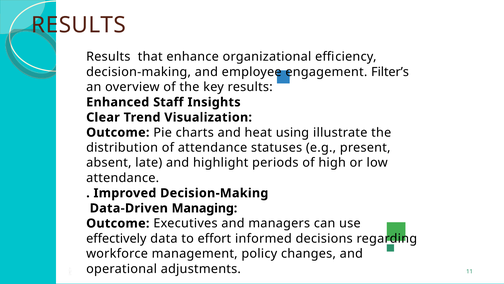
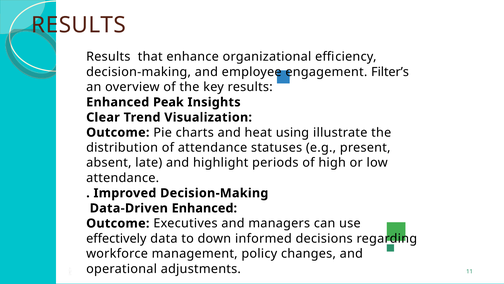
Staff: Staff -> Peak (168, 102)
Data-Driven Managing: Managing -> Enhanced (204, 208)
effort: effort -> down (214, 238)
